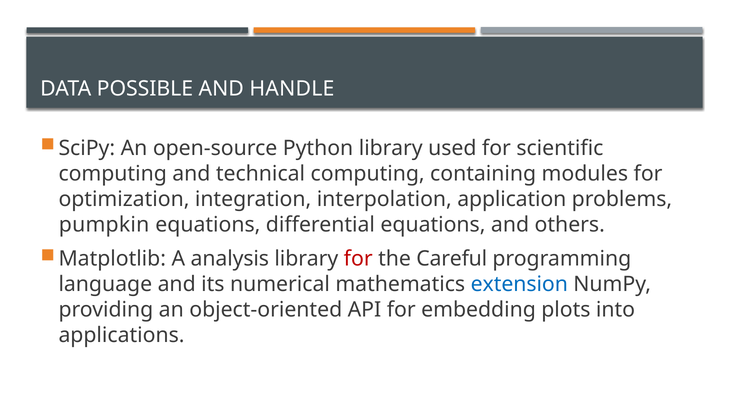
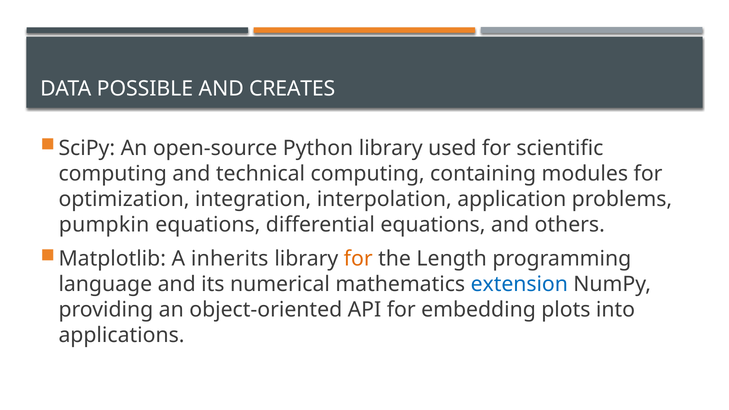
HANDLE: HANDLE -> CREATES (292, 89)
analysis: analysis -> inherits (230, 259)
for colour: red -> orange (358, 259)
Careful: Careful -> Length (452, 259)
